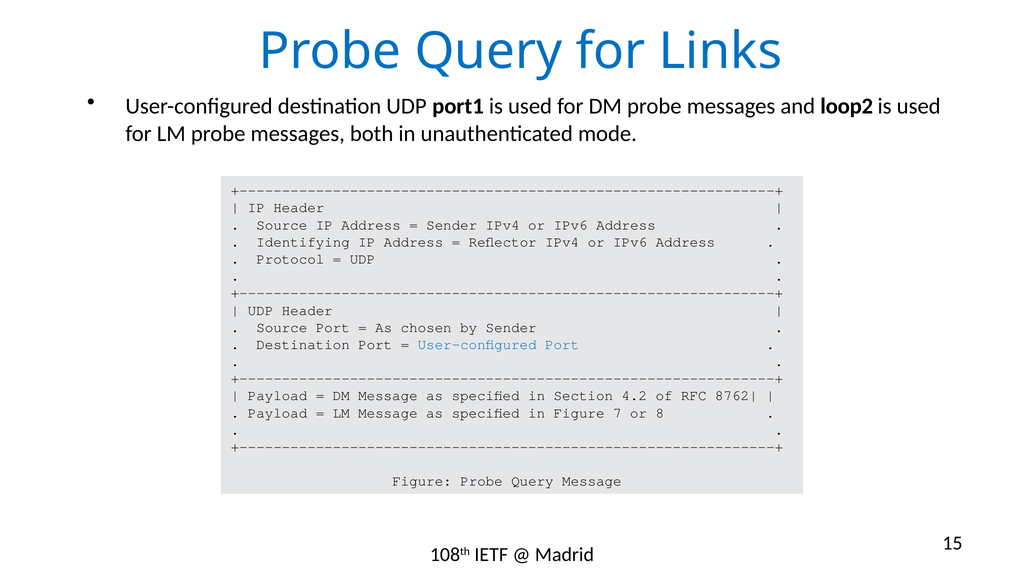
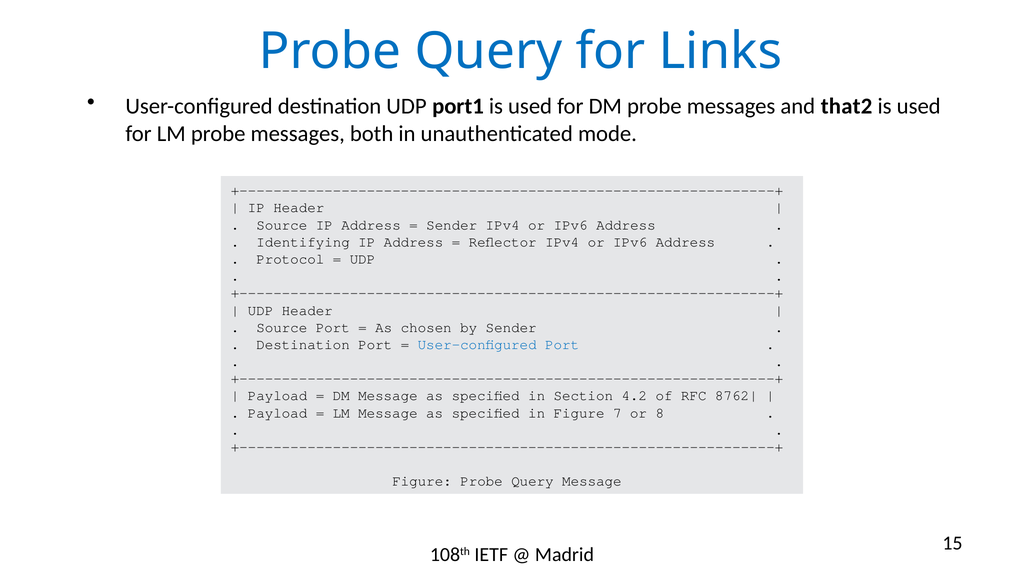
loop2: loop2 -> that2 (847, 106)
